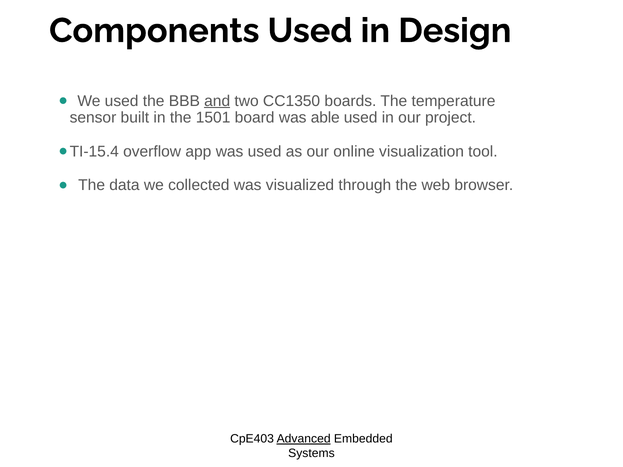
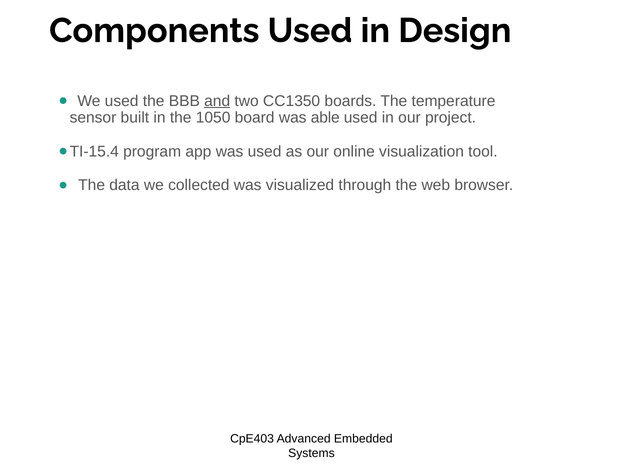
1501: 1501 -> 1050 (213, 118)
overflow: overflow -> program (152, 151)
Advanced underline: present -> none (304, 439)
